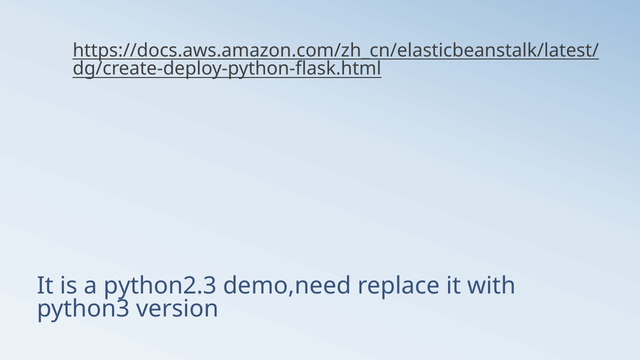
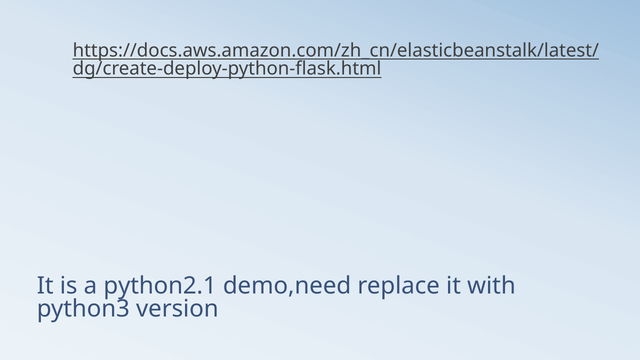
python2.3: python2.3 -> python2.1 (160, 286)
